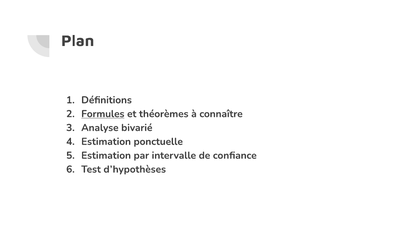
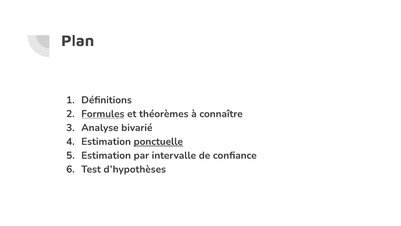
ponctuelle underline: none -> present (158, 141)
